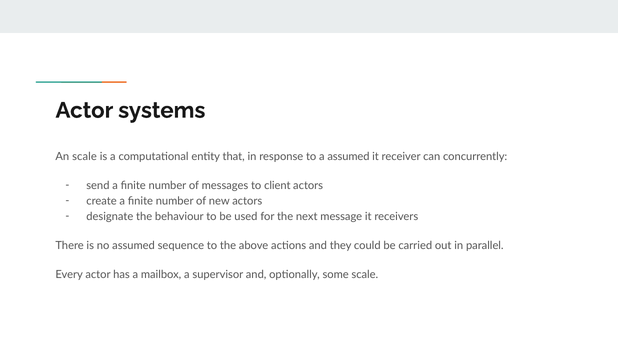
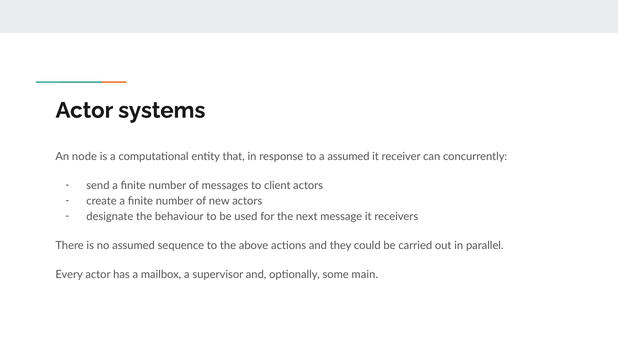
An scale: scale -> node (84, 156)
some scale: scale -> main (365, 274)
